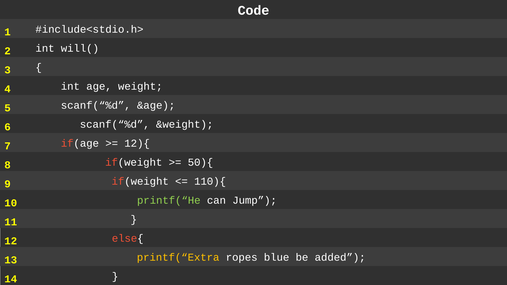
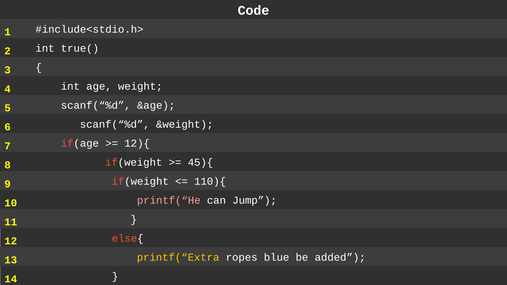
will(: will( -> true( (80, 48)
50){: 50){ -> 45){ (200, 162)
printf(“He colour: light green -> pink (169, 200)
